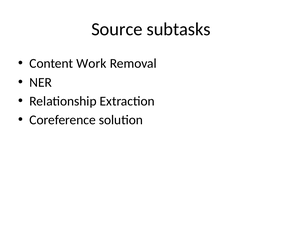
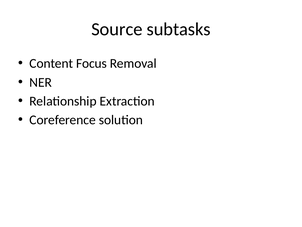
Work: Work -> Focus (92, 63)
